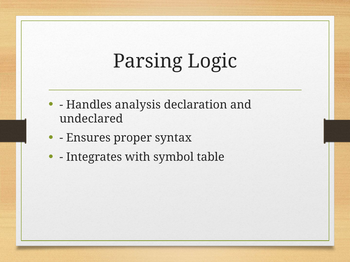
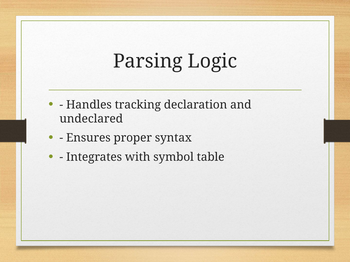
analysis: analysis -> tracking (138, 105)
